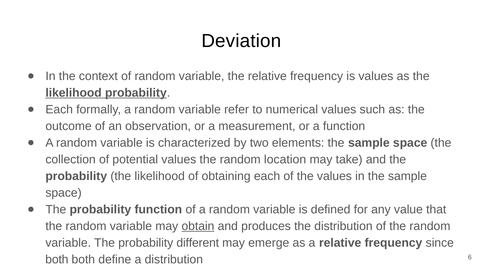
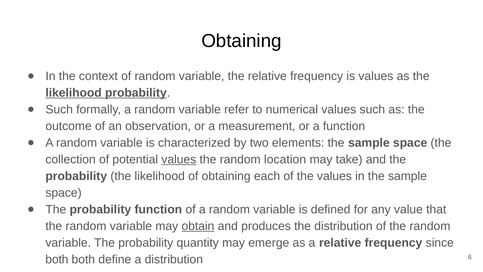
Deviation: Deviation -> Obtaining (242, 41)
Each: Each -> Such (59, 109)
values underline: none -> present (179, 159)
different: different -> quantity (198, 243)
